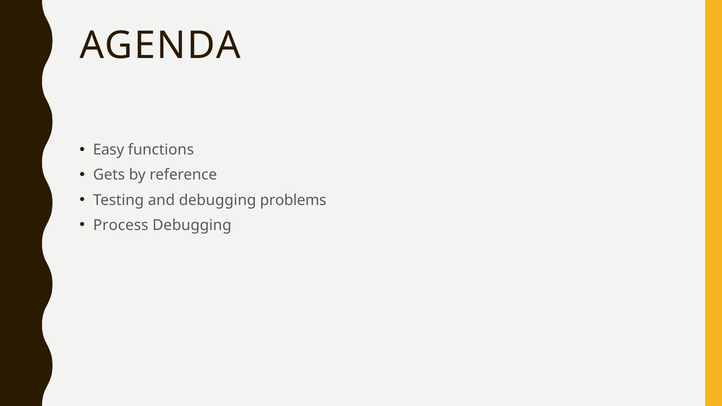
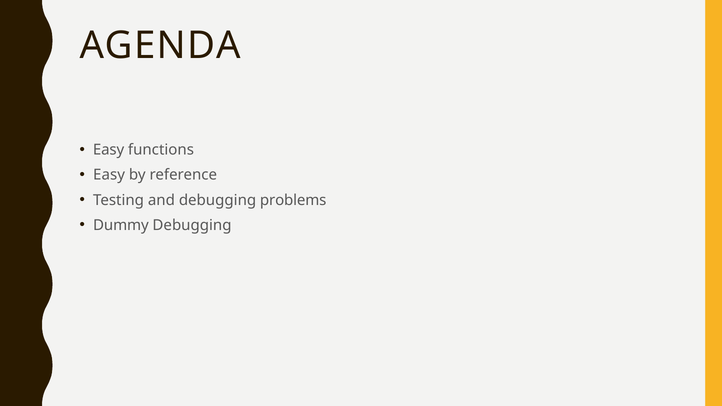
Gets: Gets -> Easy (109, 175)
Process: Process -> Dummy (121, 225)
